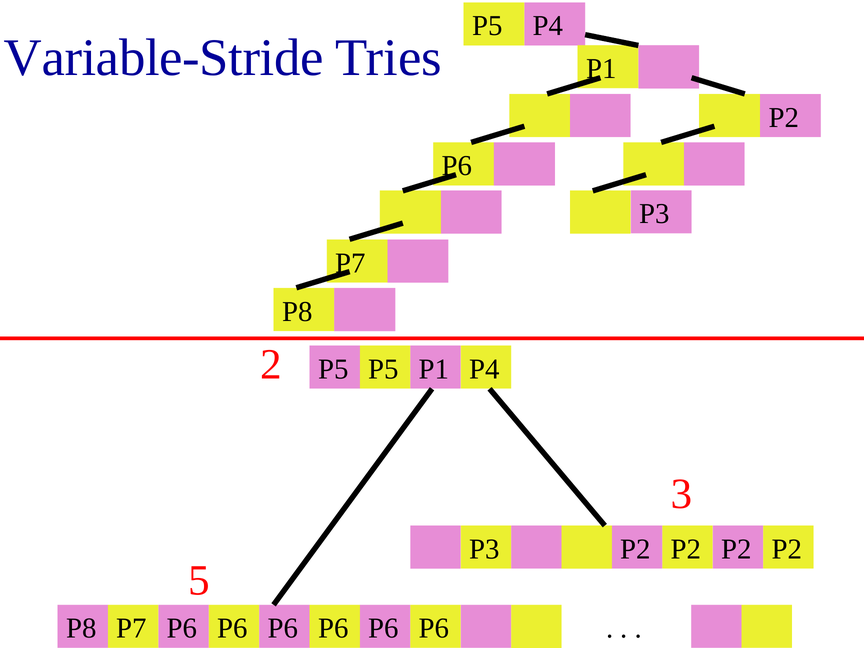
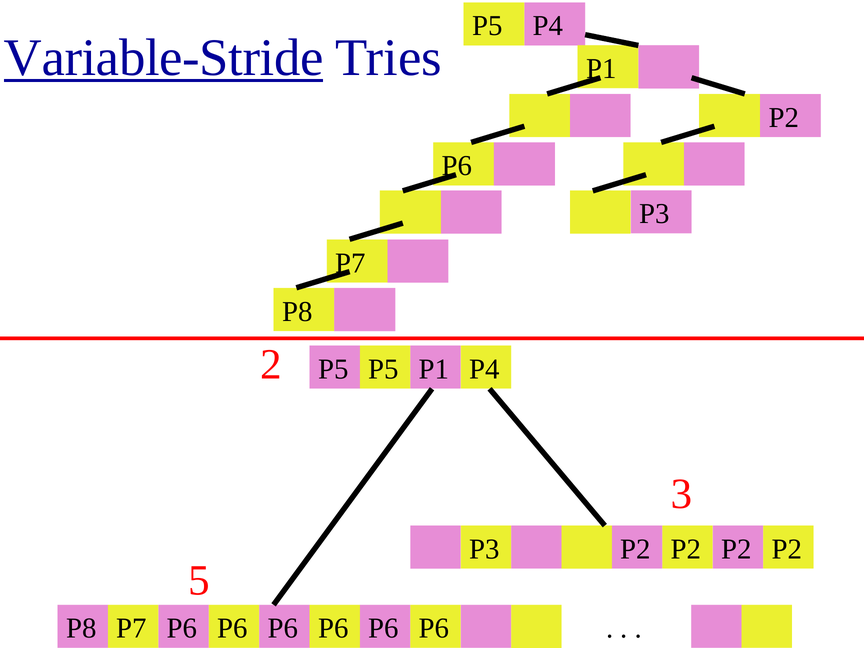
Variable-Stride underline: none -> present (164, 58)
